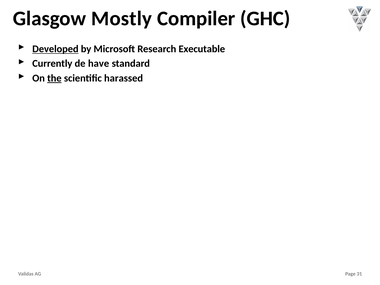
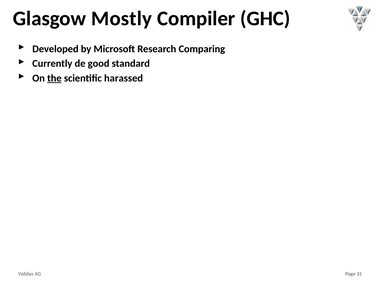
Developed underline: present -> none (55, 49)
Executable: Executable -> Comparing (202, 49)
have: have -> good (99, 64)
